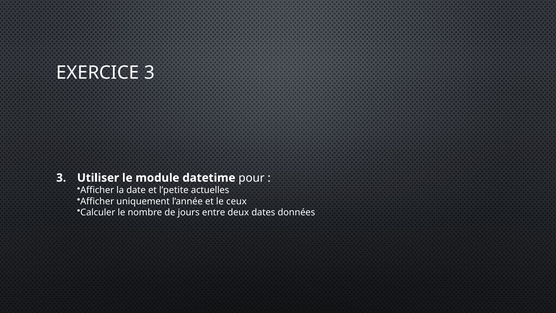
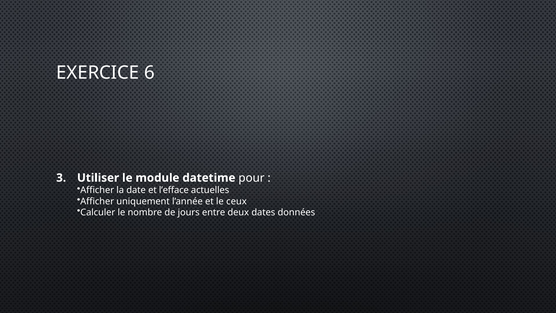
EXERCICE 3: 3 -> 6 (149, 73)
l’petite: l’petite -> l’efface (174, 190)
